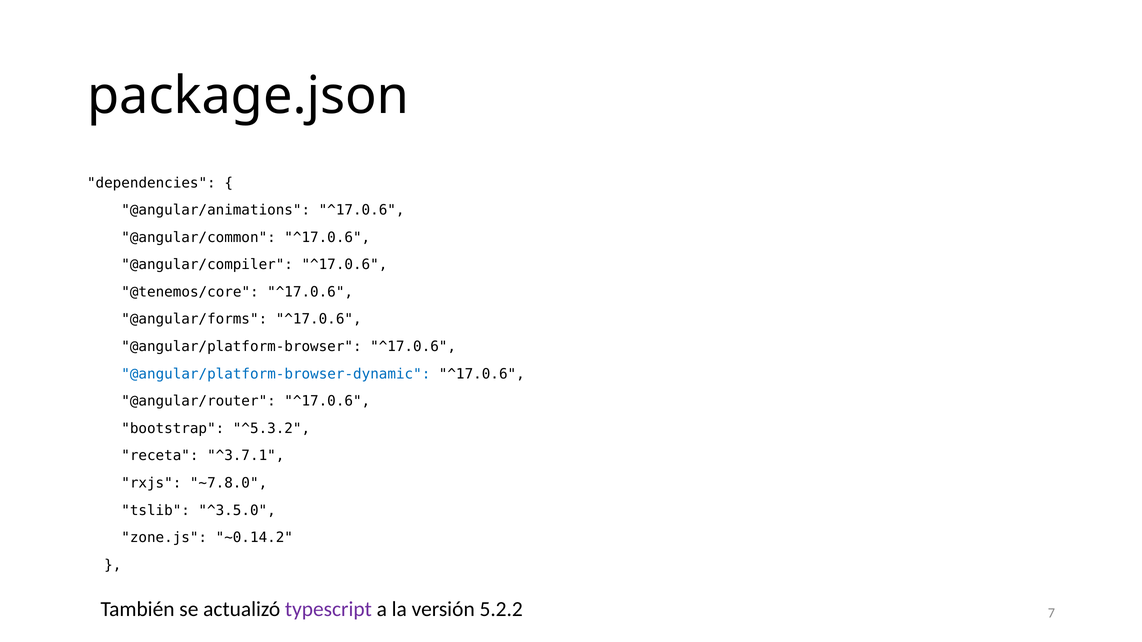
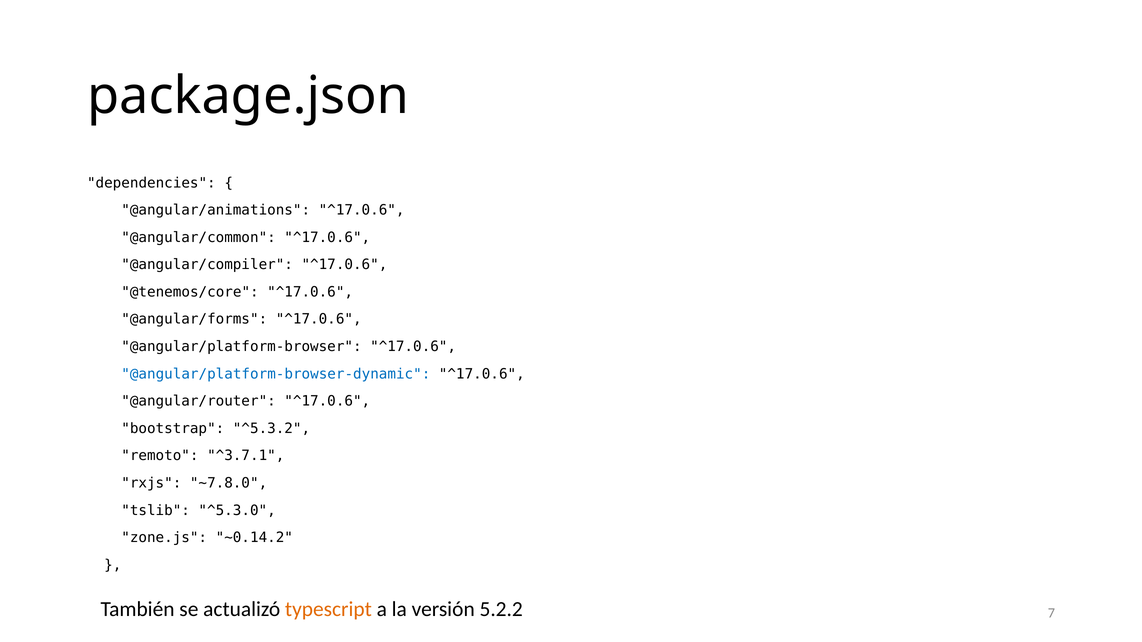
receta: receta -> remoto (160, 456)
^3.5.0: ^3.5.0 -> ^5.3.0 (237, 511)
typescript colour: purple -> orange (328, 609)
